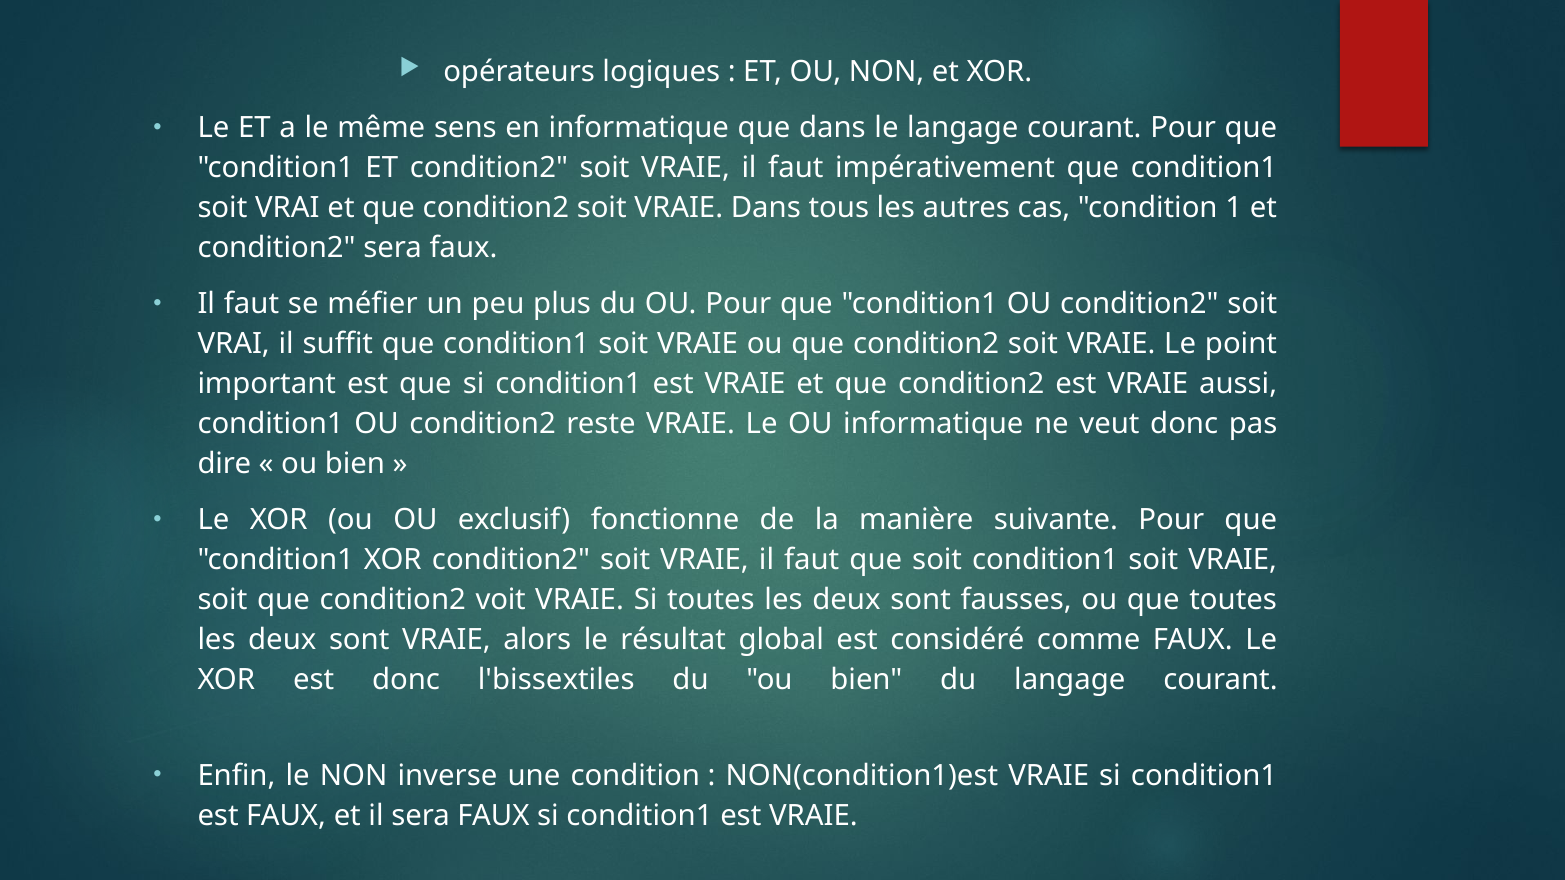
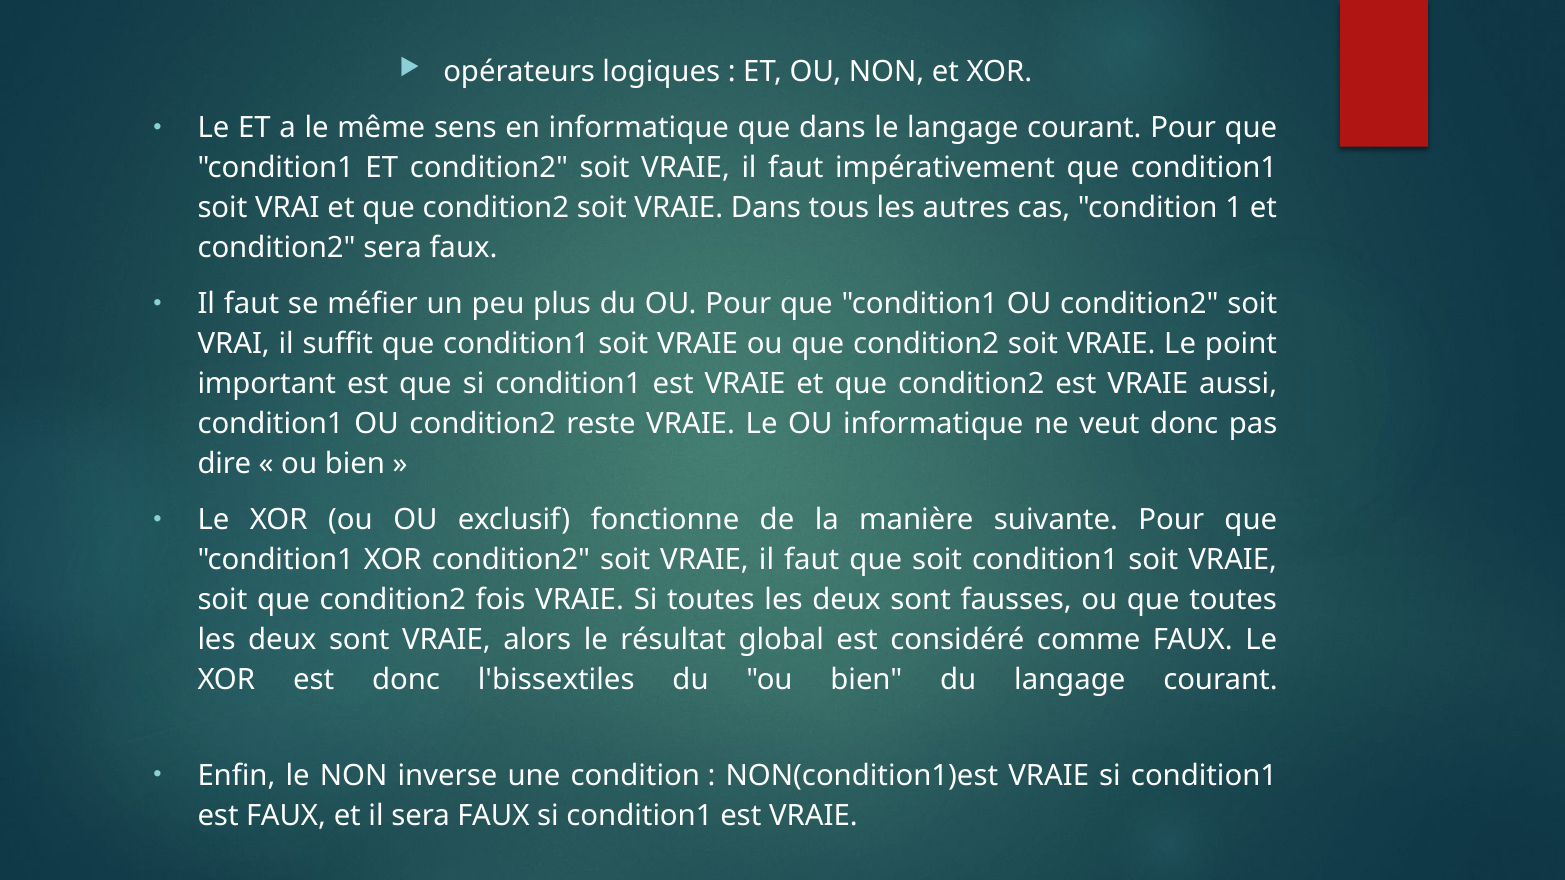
voit: voit -> fois (500, 600)
